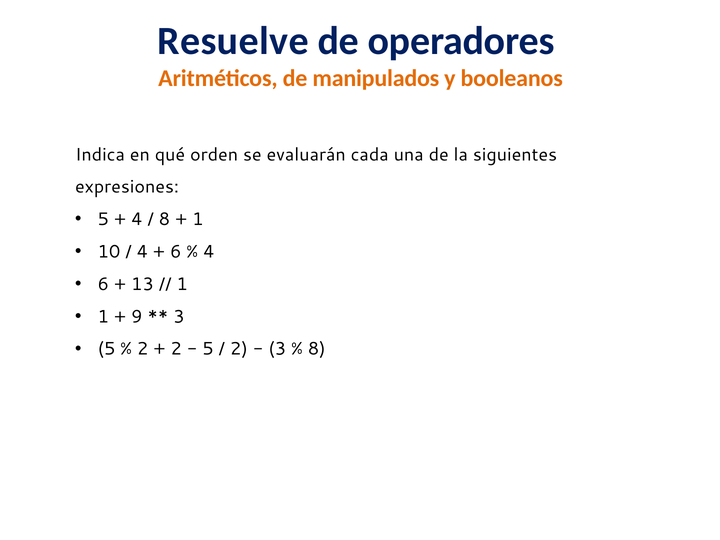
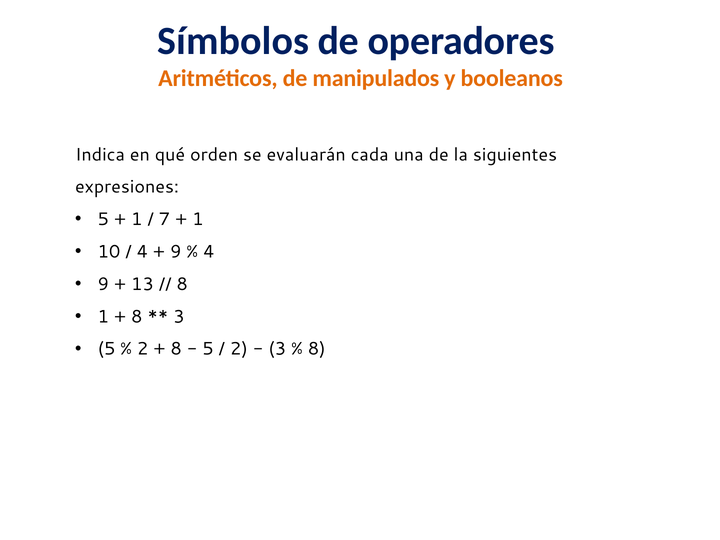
Resuelve: Resuelve -> Símbolos (233, 41)
4: 4 -> 1 (137, 219)
8: 8 -> 7 (164, 219)
6: 6 -> 9 (176, 252)
6: 6 -> 9 (103, 284)
1: 1 -> 8 (182, 284)
9: 9 -> 8 (137, 317)
2: 2 -> 8 (176, 349)
